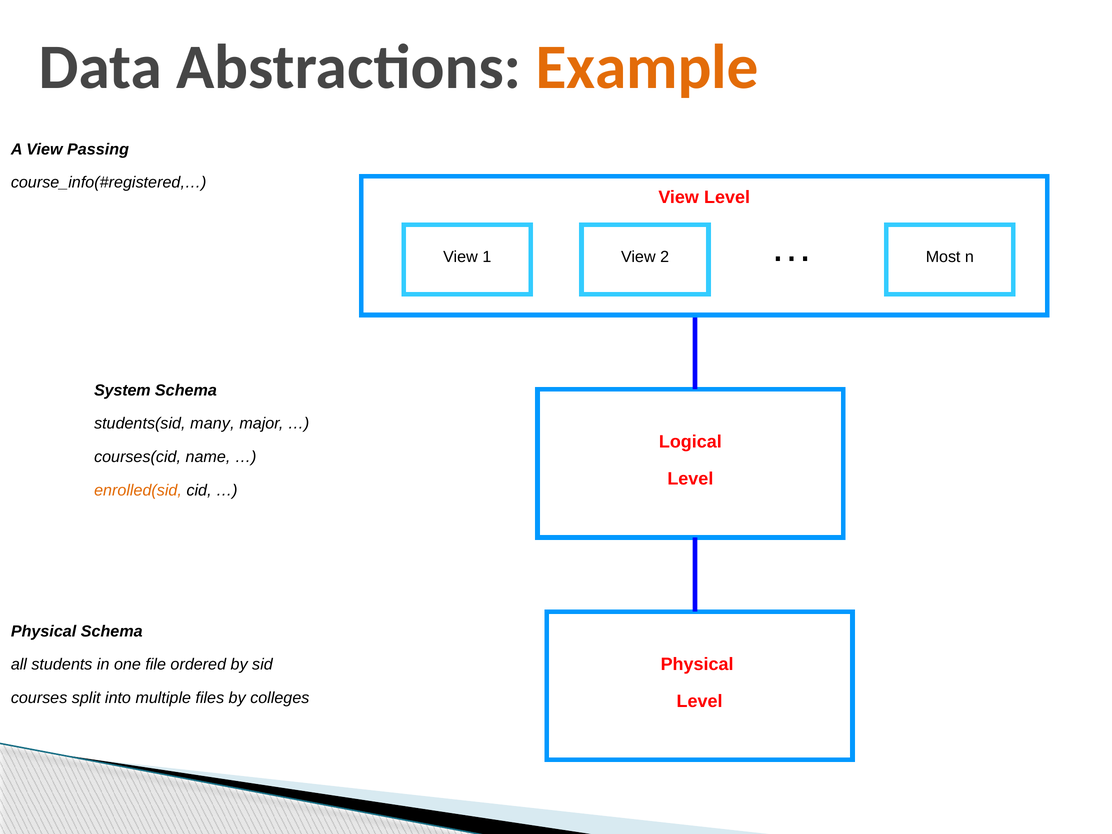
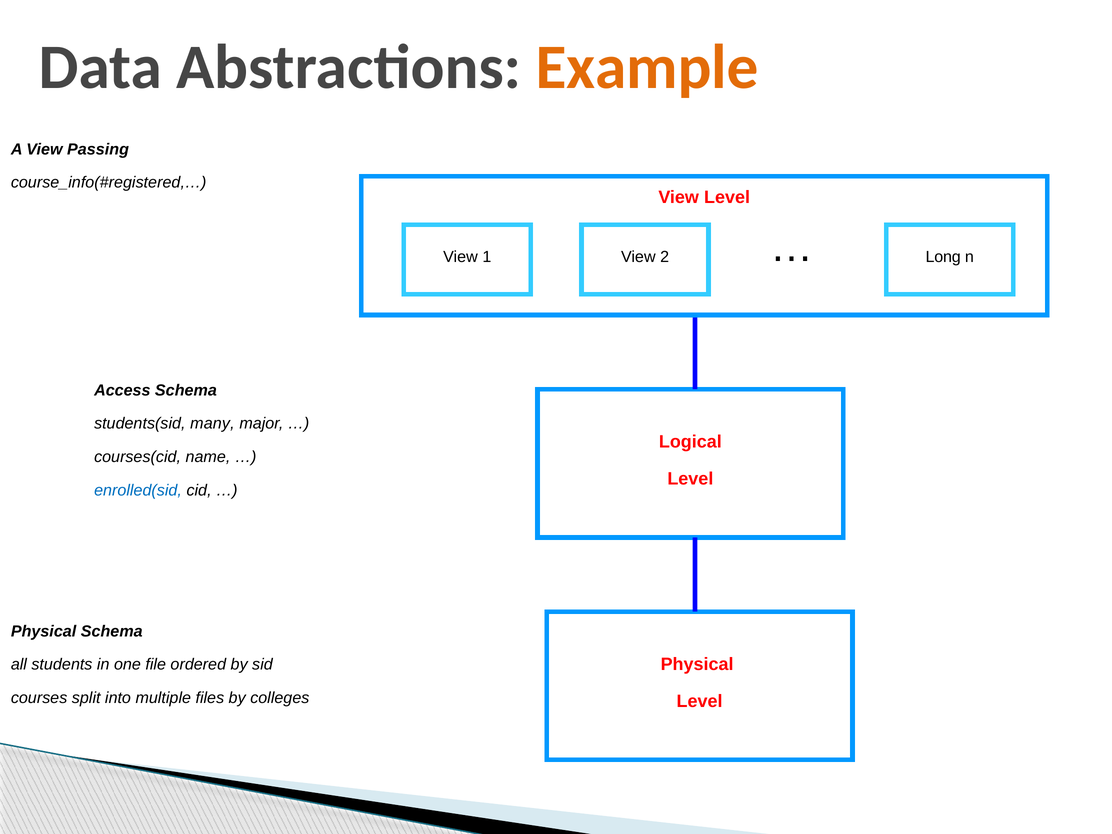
Most: Most -> Long (943, 257)
System: System -> Access (122, 390)
enrolled(sid colour: orange -> blue (138, 490)
